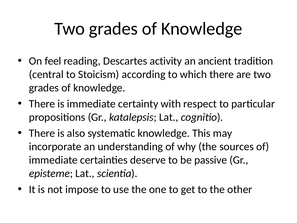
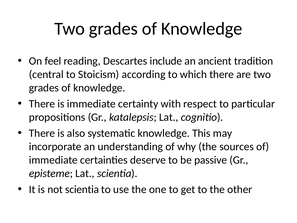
activity: activity -> include (166, 61)
not impose: impose -> scientia (82, 189)
